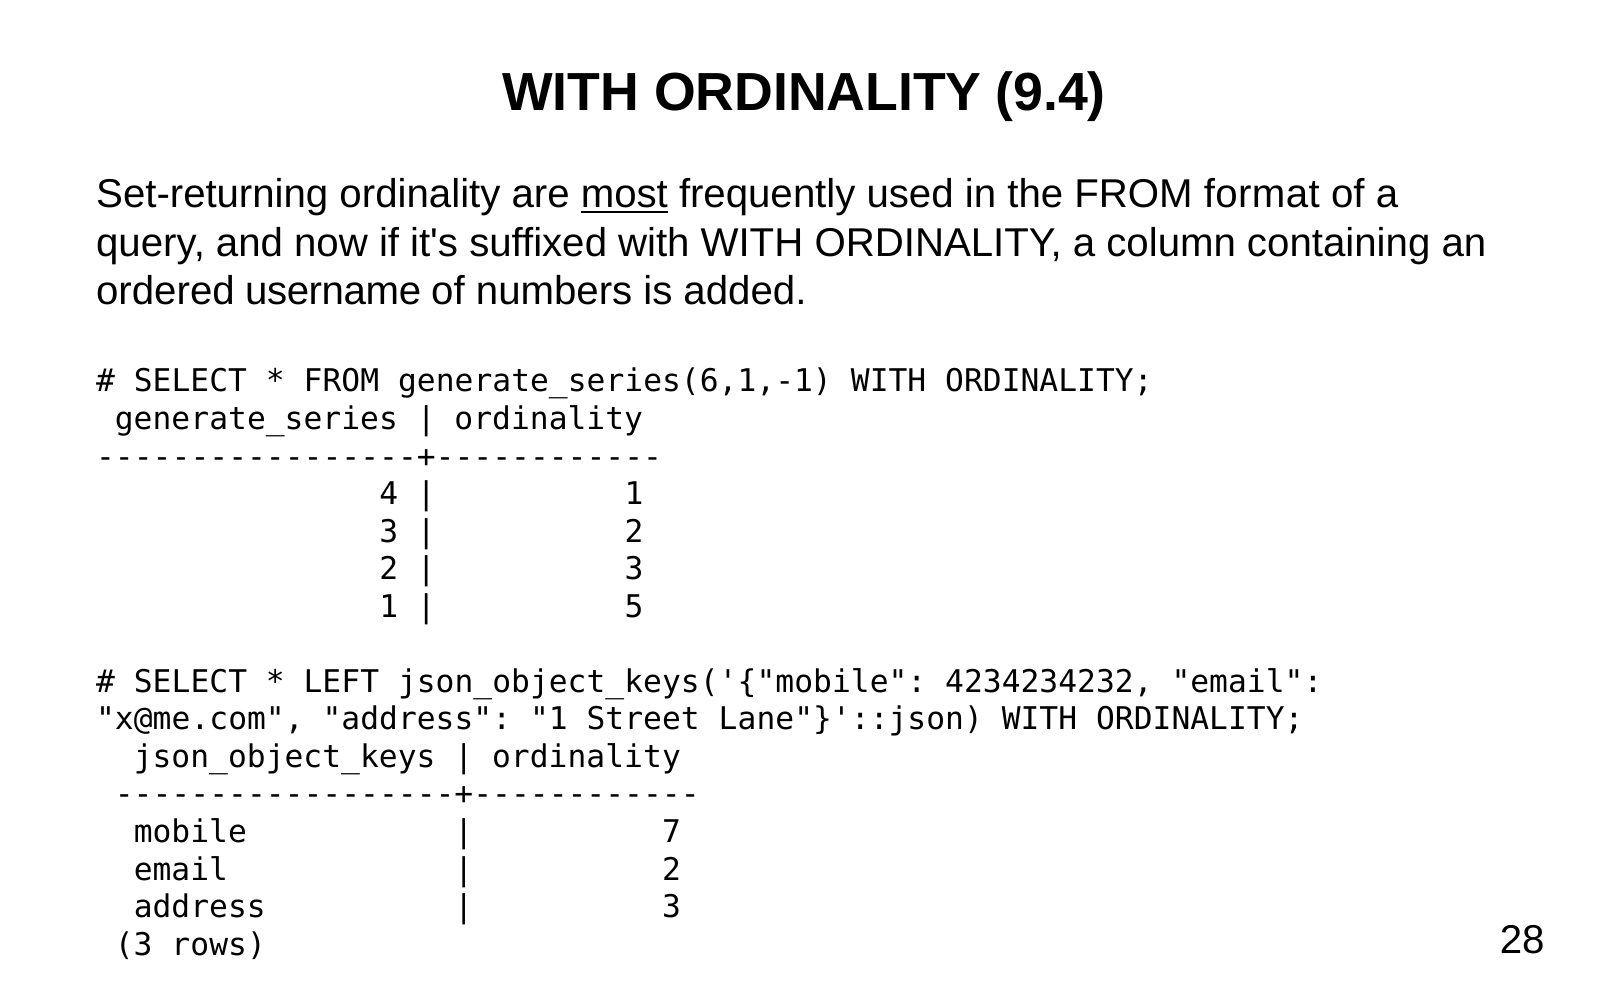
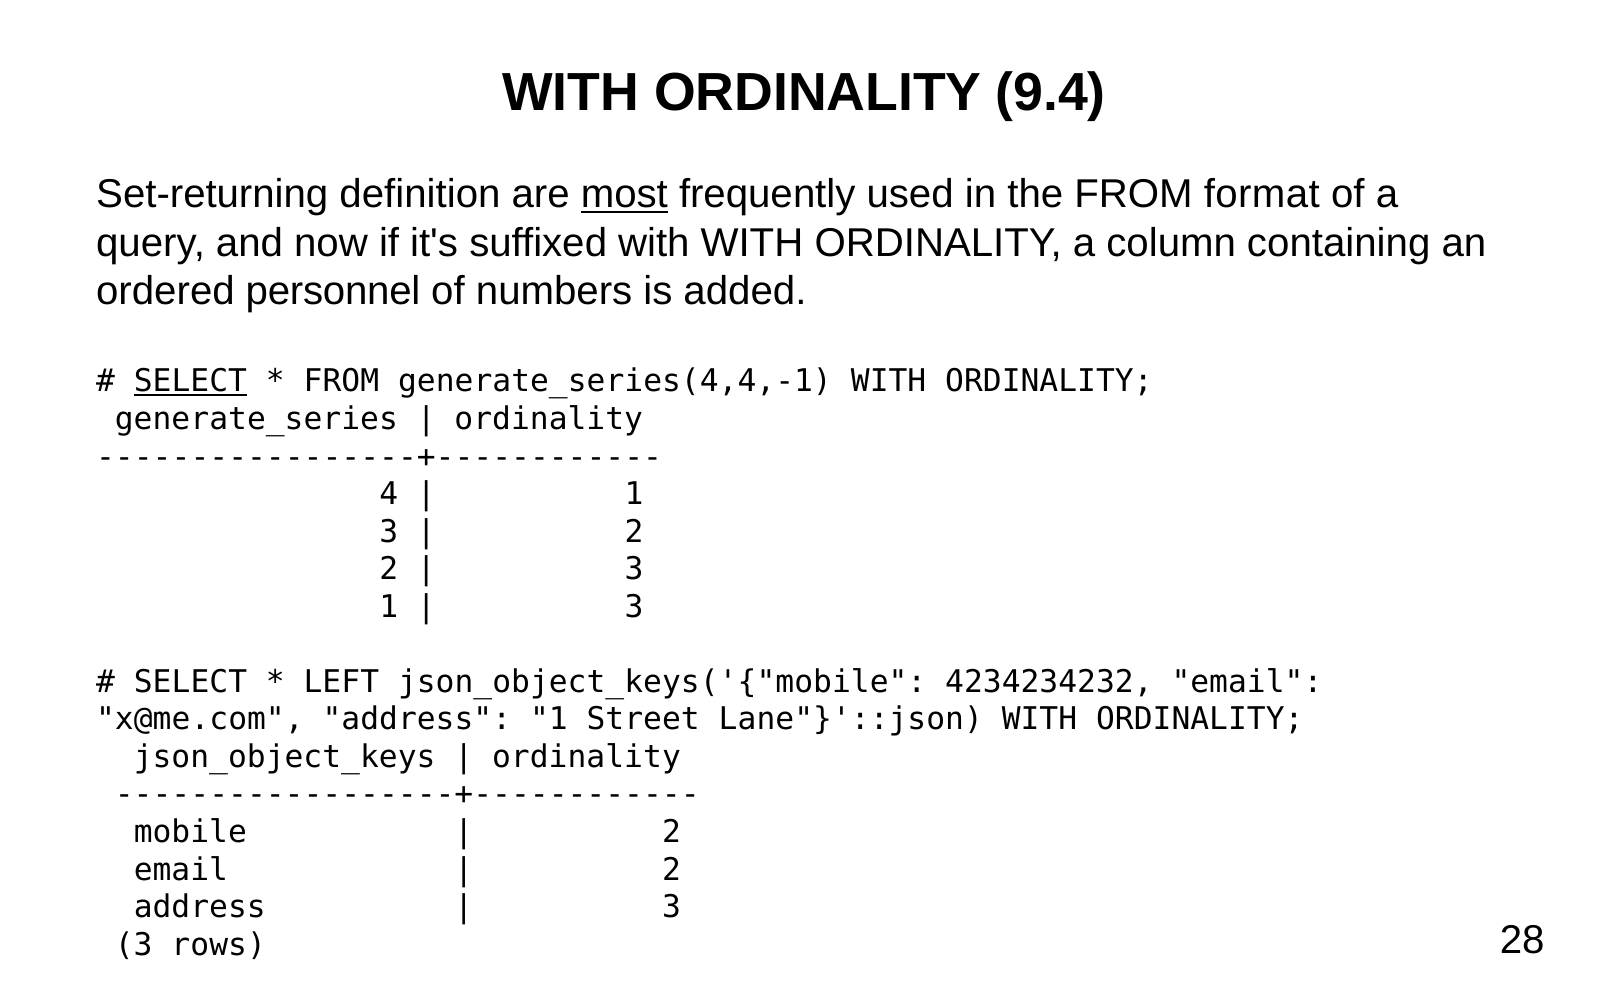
Set-returning ordinality: ordinality -> definition (420, 195)
username: username -> personnel (333, 291)
SELECT underline: none -> present (190, 382)
generate_series(6,1,-1: generate_series(6,1,-1 -> generate_series(4,4,-1 (615, 382)
5: 5 -> 3 (634, 607)
7: 7 -> 2 (671, 833)
